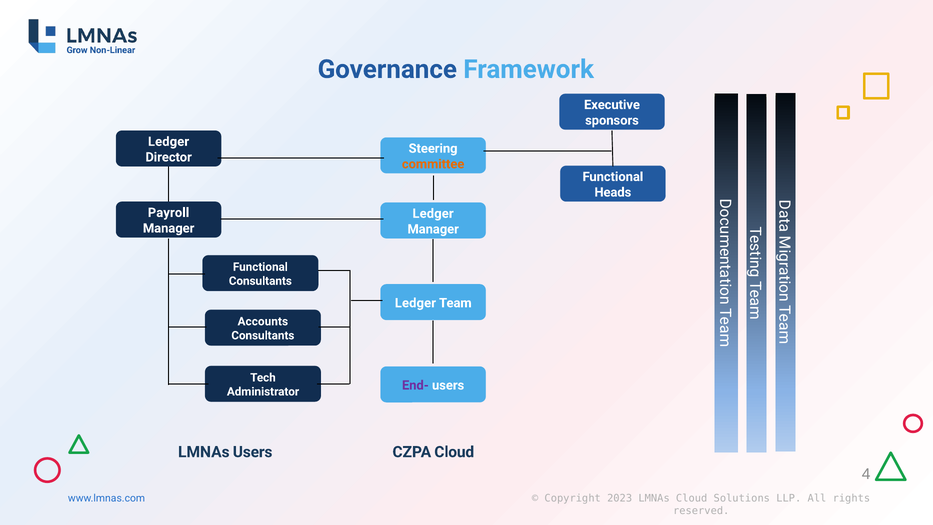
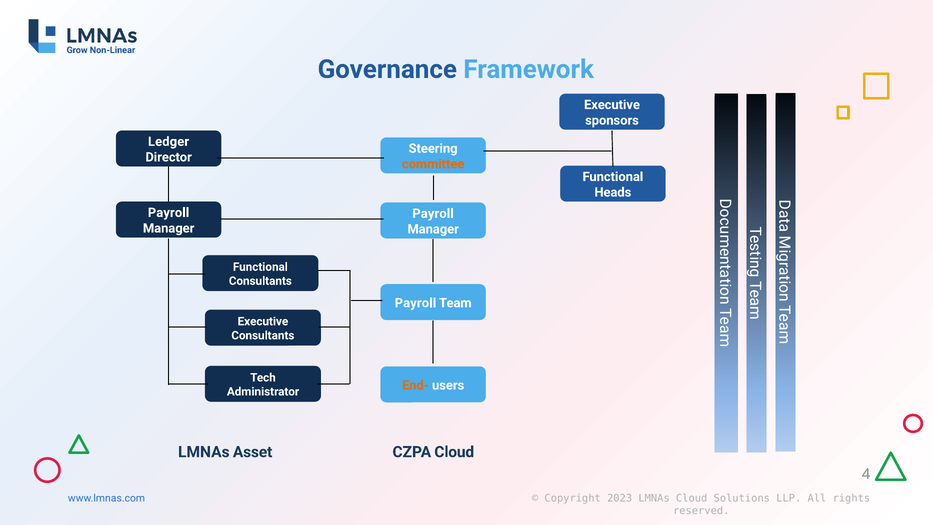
Ledger: Ledger -> Payroll (433, 213)
Ledger: Ledger -> Payroll (415, 303)
Accounts: Accounts -> Executive (263, 321)
End- colour: purple -> orange (415, 385)
LMNAs Users: Users -> Asset (253, 452)
